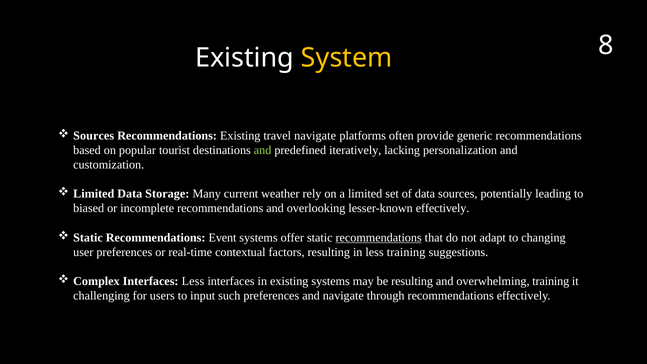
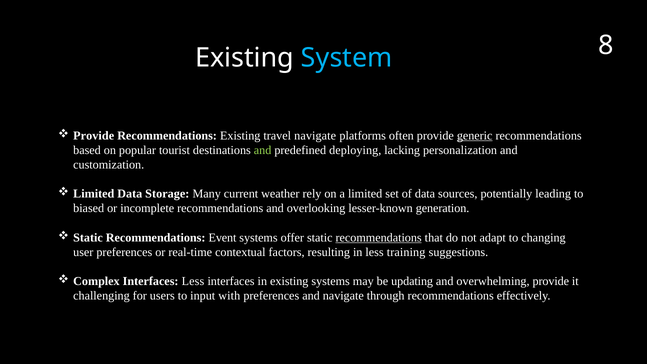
System colour: yellow -> light blue (347, 58)
Sources: Sources -> Provide (94, 136)
generic underline: none -> present (475, 136)
iteratively: iteratively -> deploying (355, 150)
lesser-known effectively: effectively -> generation (443, 208)
be resulting: resulting -> updating (412, 281)
overwhelming training: training -> provide (551, 281)
such: such -> with (229, 296)
